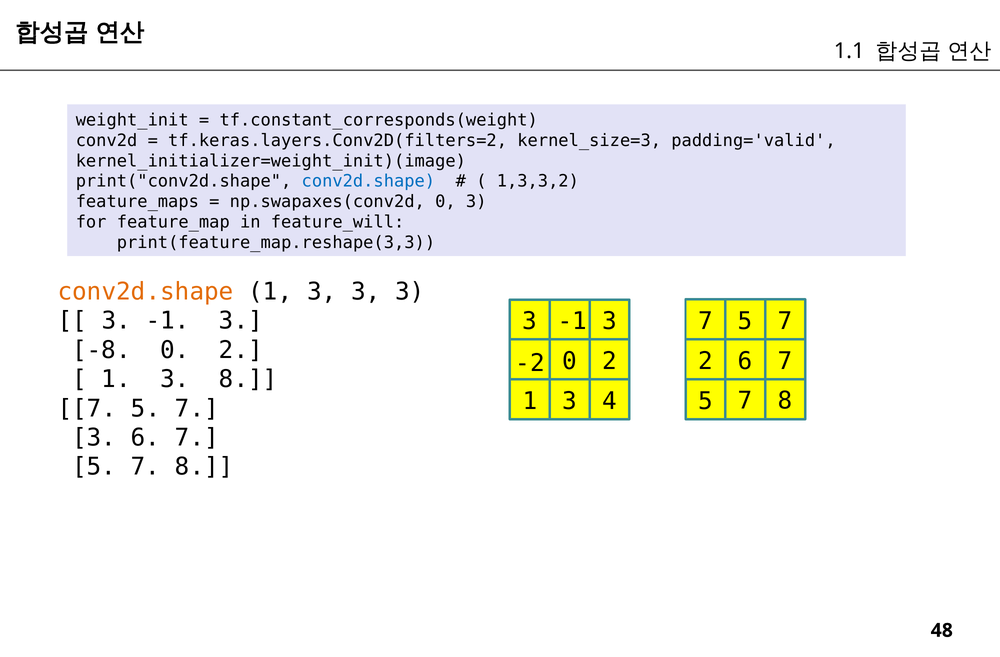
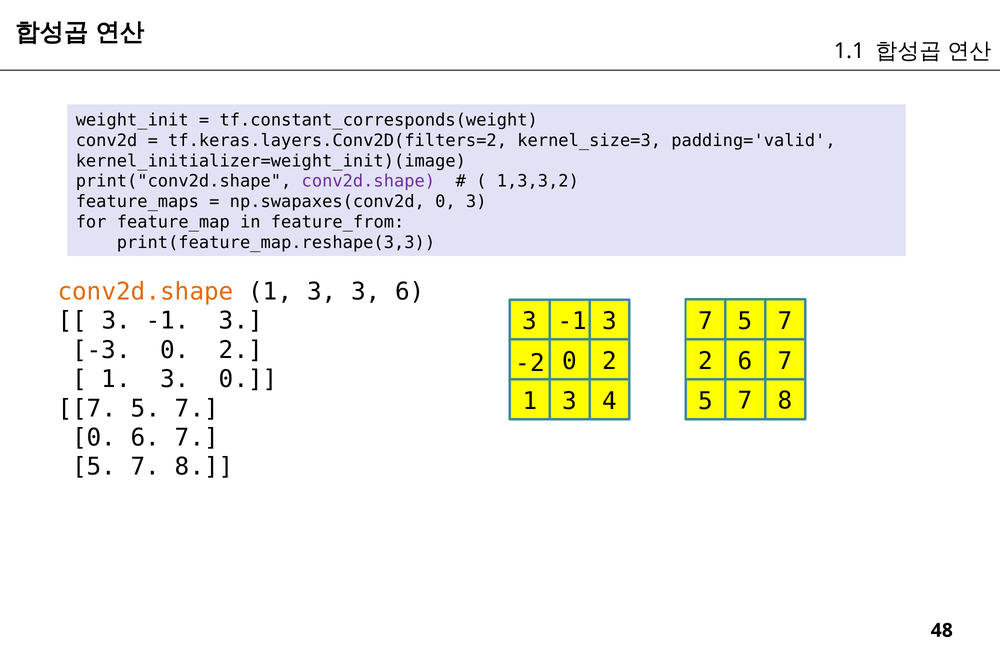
conv2d.shape colour: blue -> purple (368, 181)
feature_will: feature_will -> feature_from (338, 222)
3 3 3: 3 -> 6 (410, 292)
-8: -8 -> -3 (101, 350)
1 3 8: 8 -> 0 (248, 379)
3: 3 -> 0 (94, 438)
